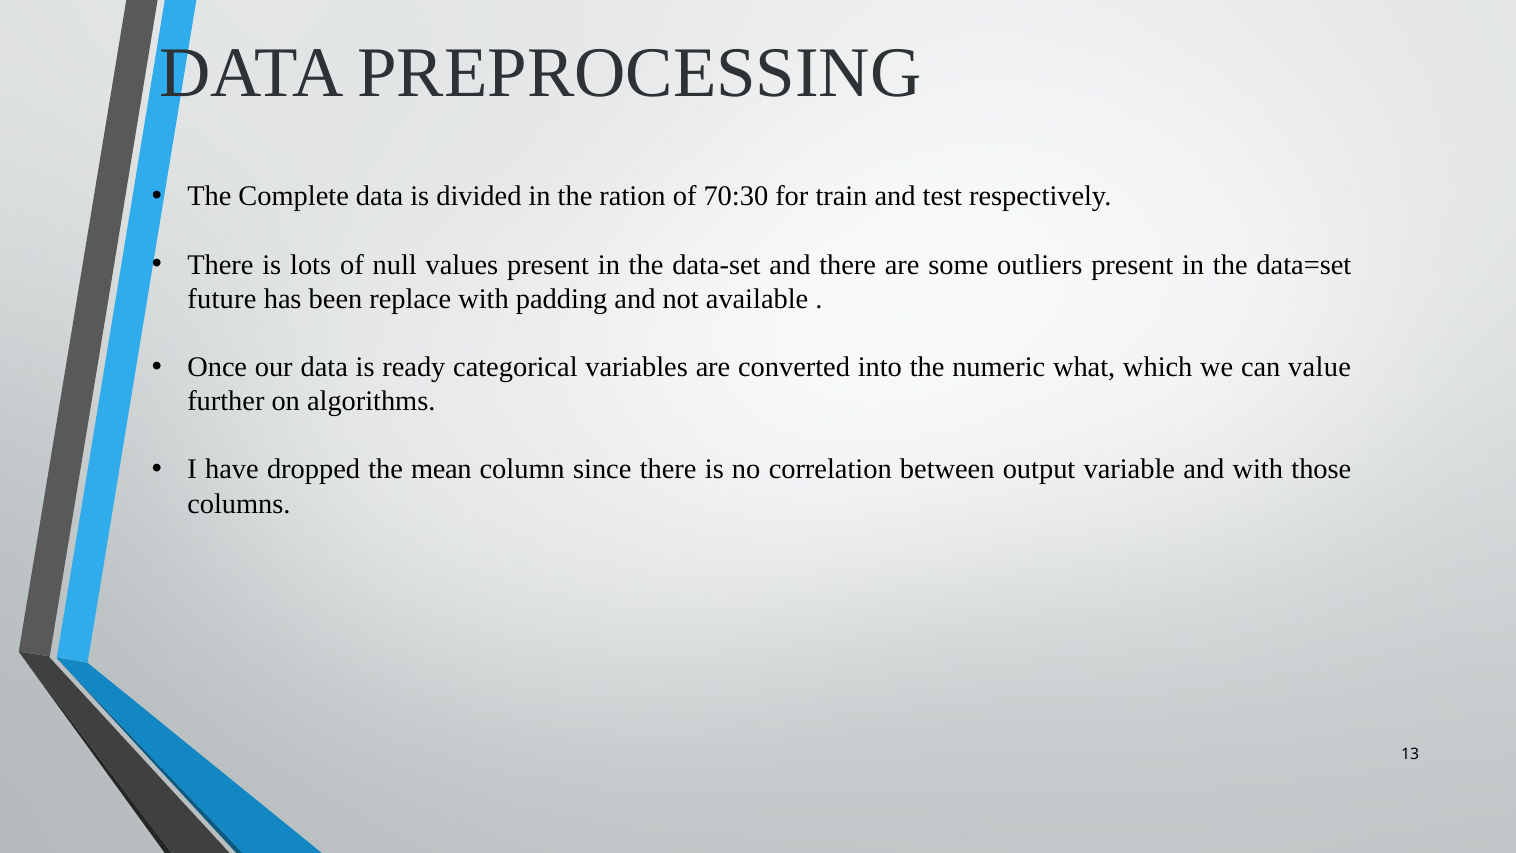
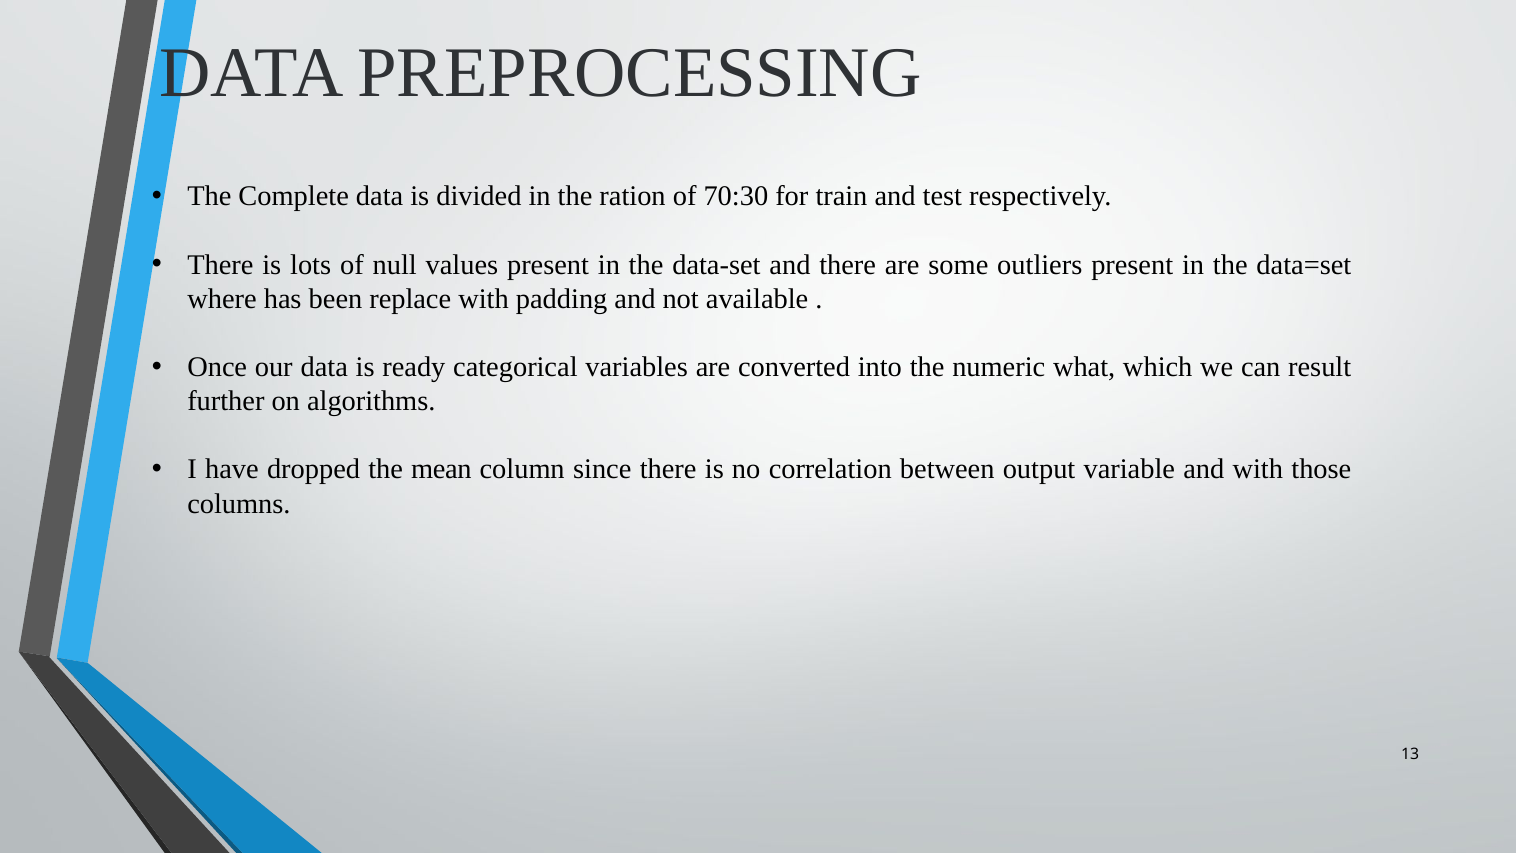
future: future -> where (222, 299)
value: value -> result (1320, 367)
